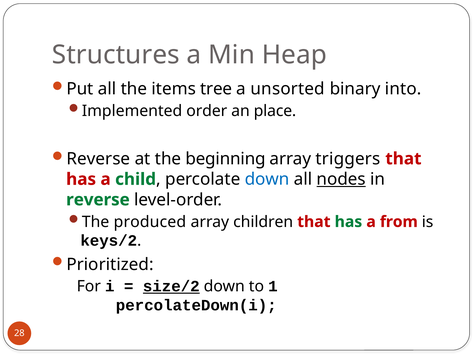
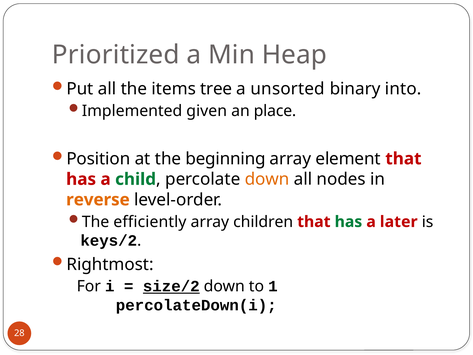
Structures: Structures -> Prioritized (116, 55)
order: order -> given (207, 111)
Reverse: Reverse -> Position (98, 159)
triggers: triggers -> element (348, 159)
down colour: blue -> orange (267, 179)
nodes underline: present -> none (341, 179)
reverse colour: green -> orange (98, 200)
produced: produced -> efficiently (150, 222)
from: from -> later (399, 222)
Prioritized: Prioritized -> Rightmost (110, 264)
